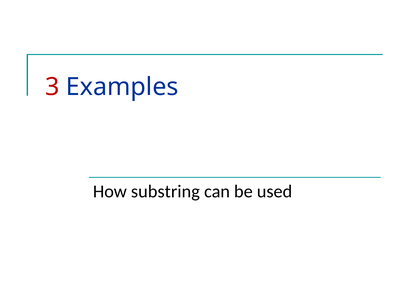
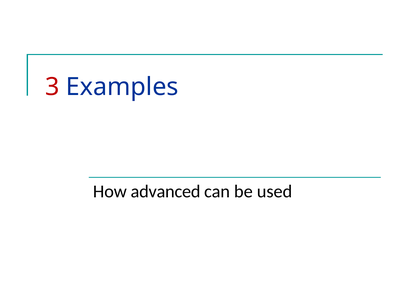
substring: substring -> advanced (166, 192)
